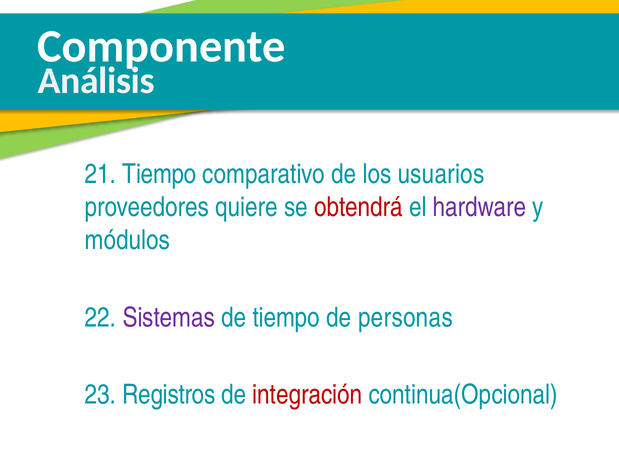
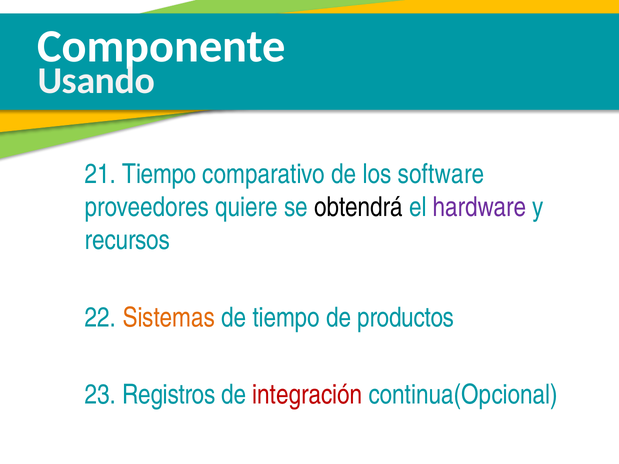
Análisis: Análisis -> Usando (96, 81)
usuarios: usuarios -> software (441, 175)
obtendrá colour: red -> black (359, 208)
módulos: módulos -> recursos (127, 241)
Sistemas colour: purple -> orange (169, 318)
personas: personas -> productos (406, 318)
